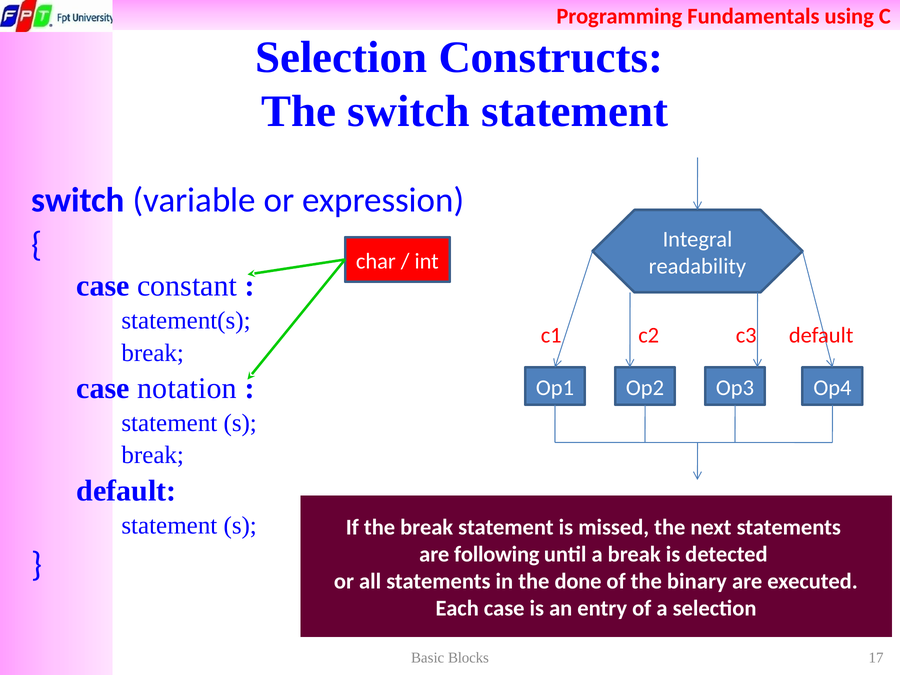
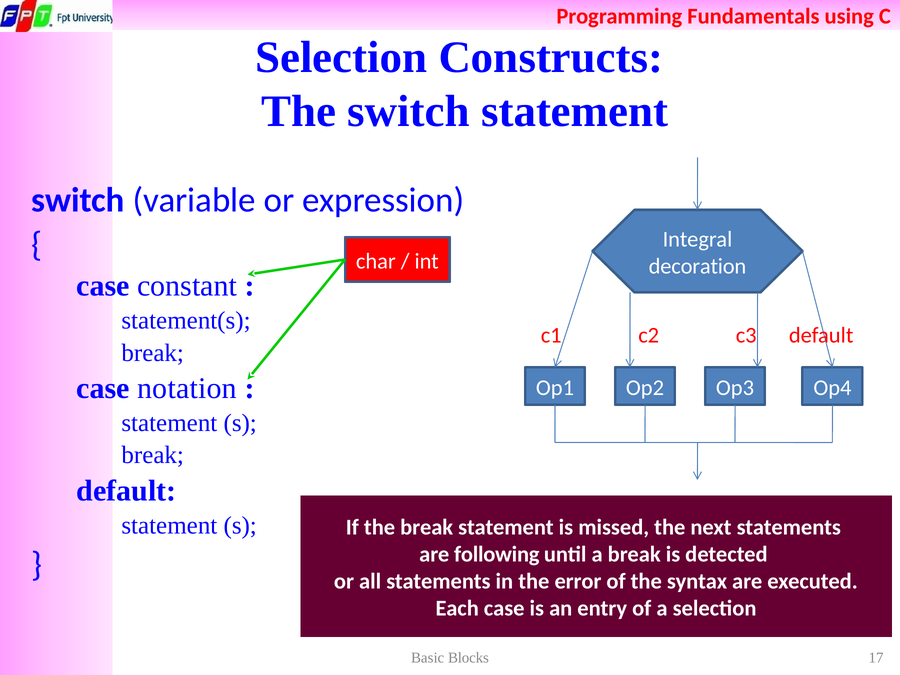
readability: readability -> decoration (698, 266)
done: done -> error (578, 581)
binary: binary -> syntax (697, 581)
